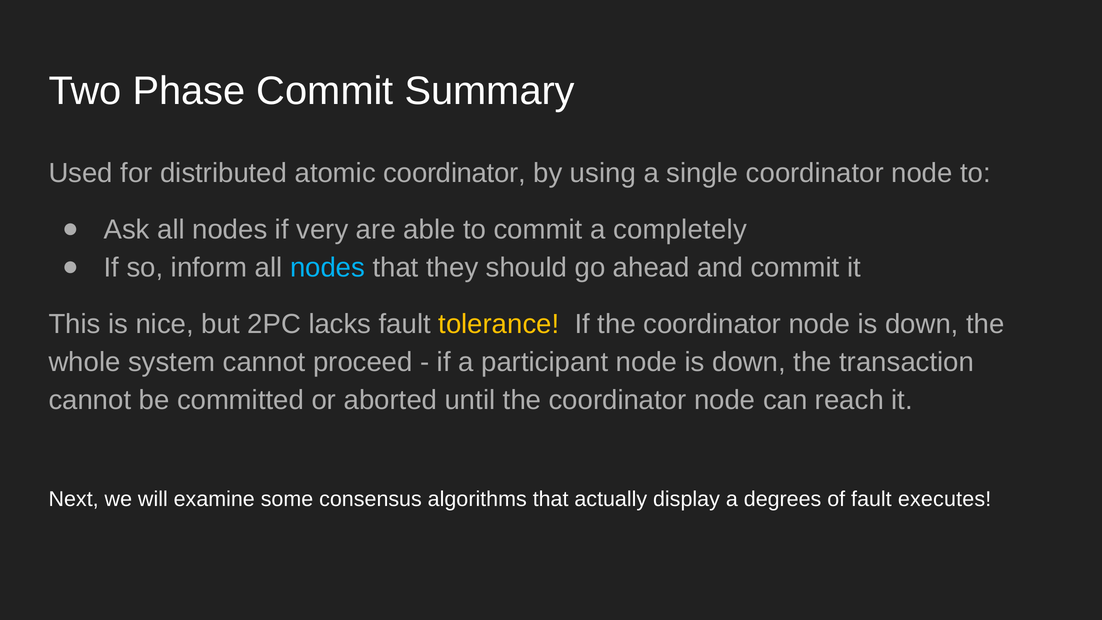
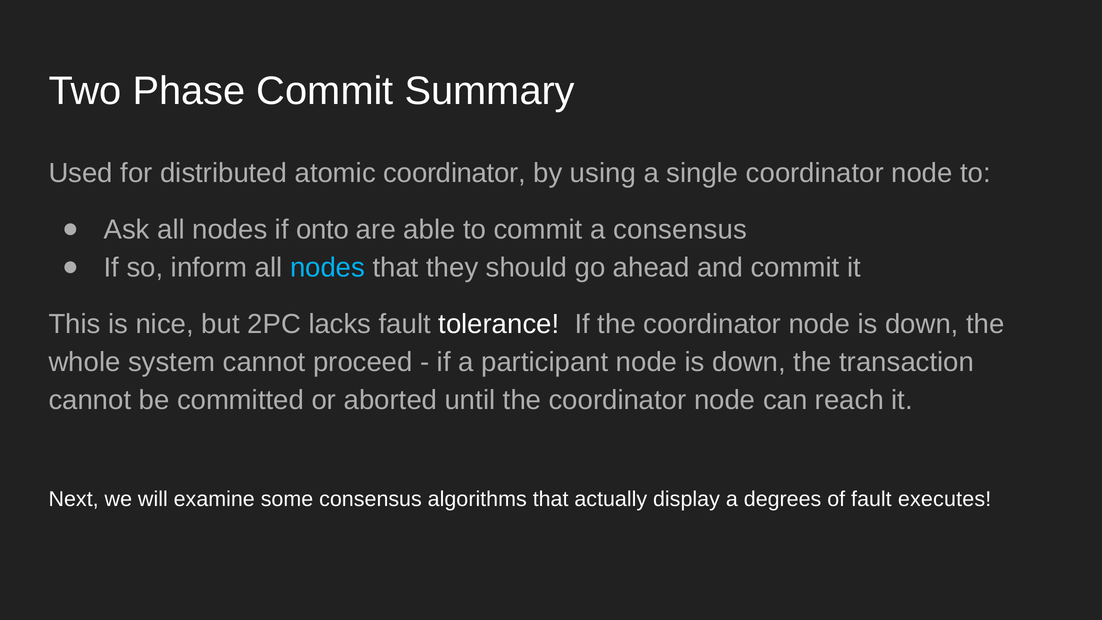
very: very -> onto (323, 230)
a completely: completely -> consensus (680, 230)
tolerance colour: yellow -> white (499, 324)
